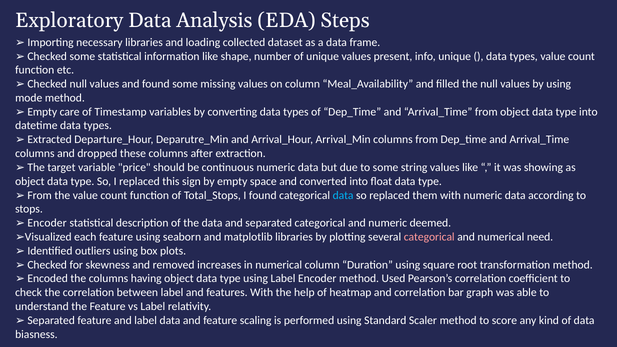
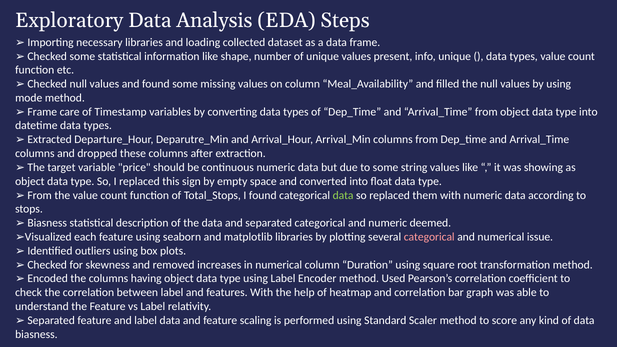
Empty: Empty -> Frame (42, 112)
data colour: light blue -> light green (343, 195)
Encoder: Encoder -> Biasness (47, 223)
need: need -> issue (540, 237)
